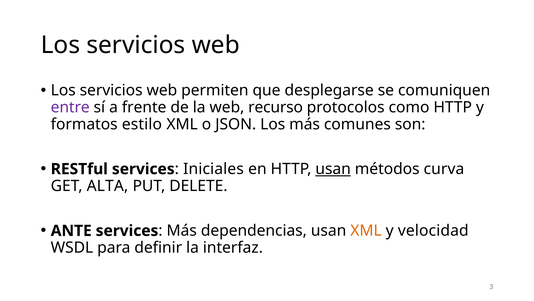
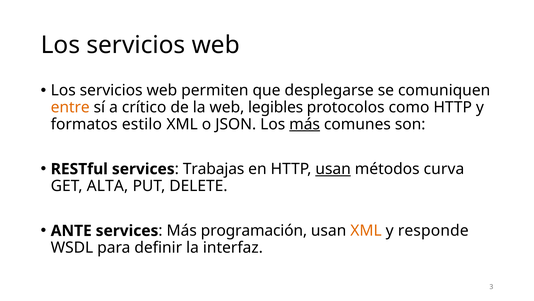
entre colour: purple -> orange (70, 107)
frente: frente -> crítico (144, 107)
recurso: recurso -> legibles (276, 107)
más underline: none -> present (305, 124)
Iniciales: Iniciales -> Trabajas (214, 169)
dependencias: dependencias -> programación (254, 230)
velocidad: velocidad -> responde (433, 230)
